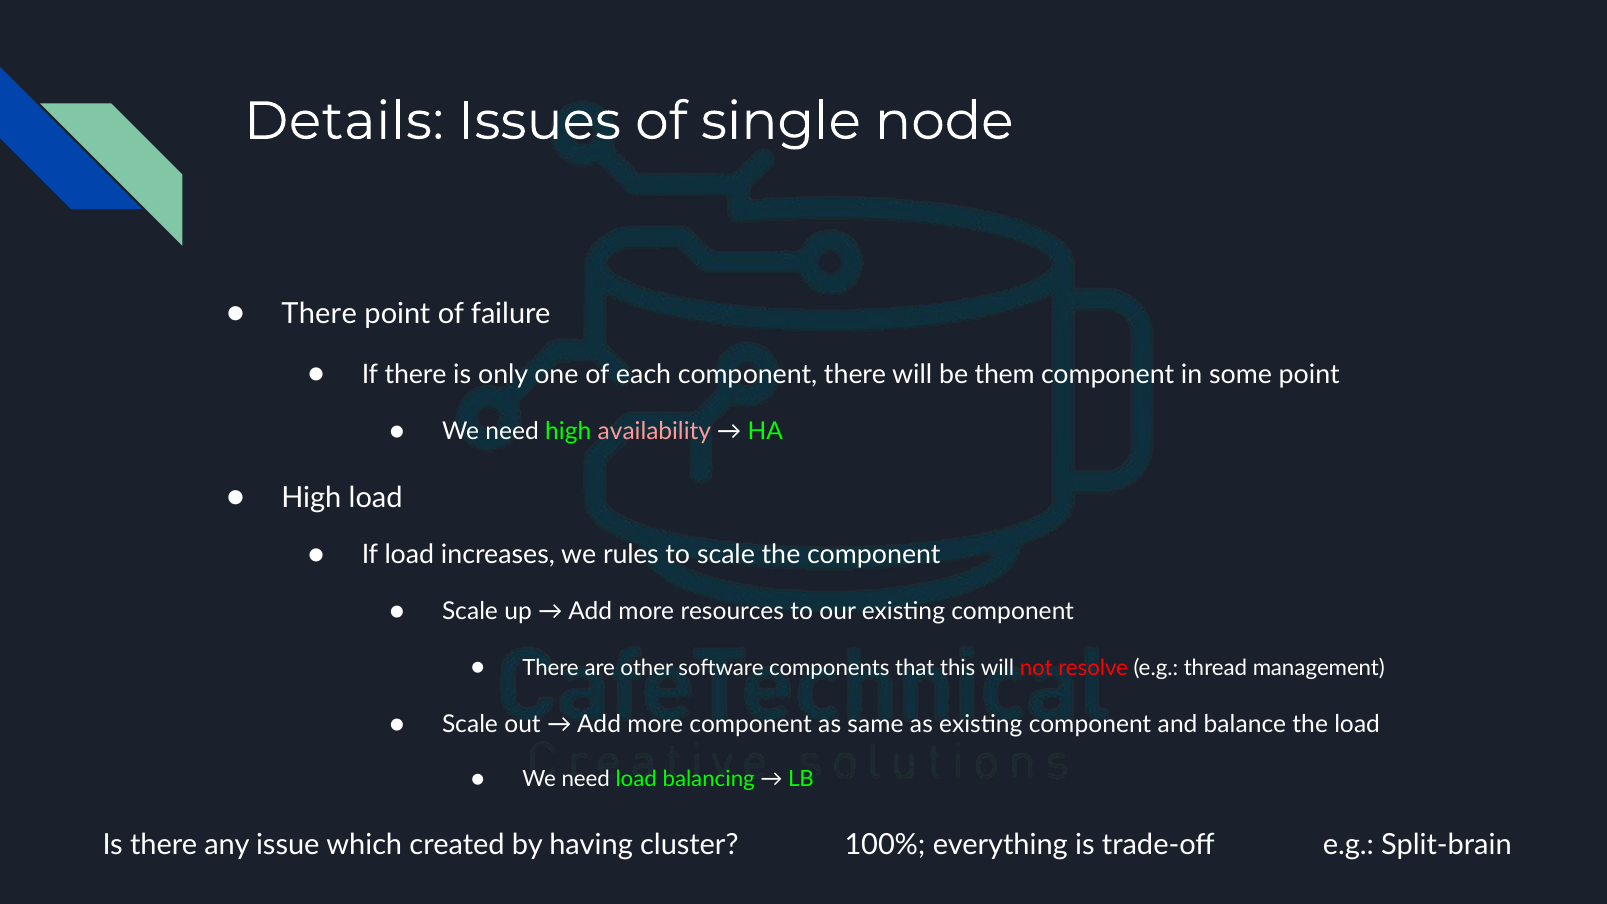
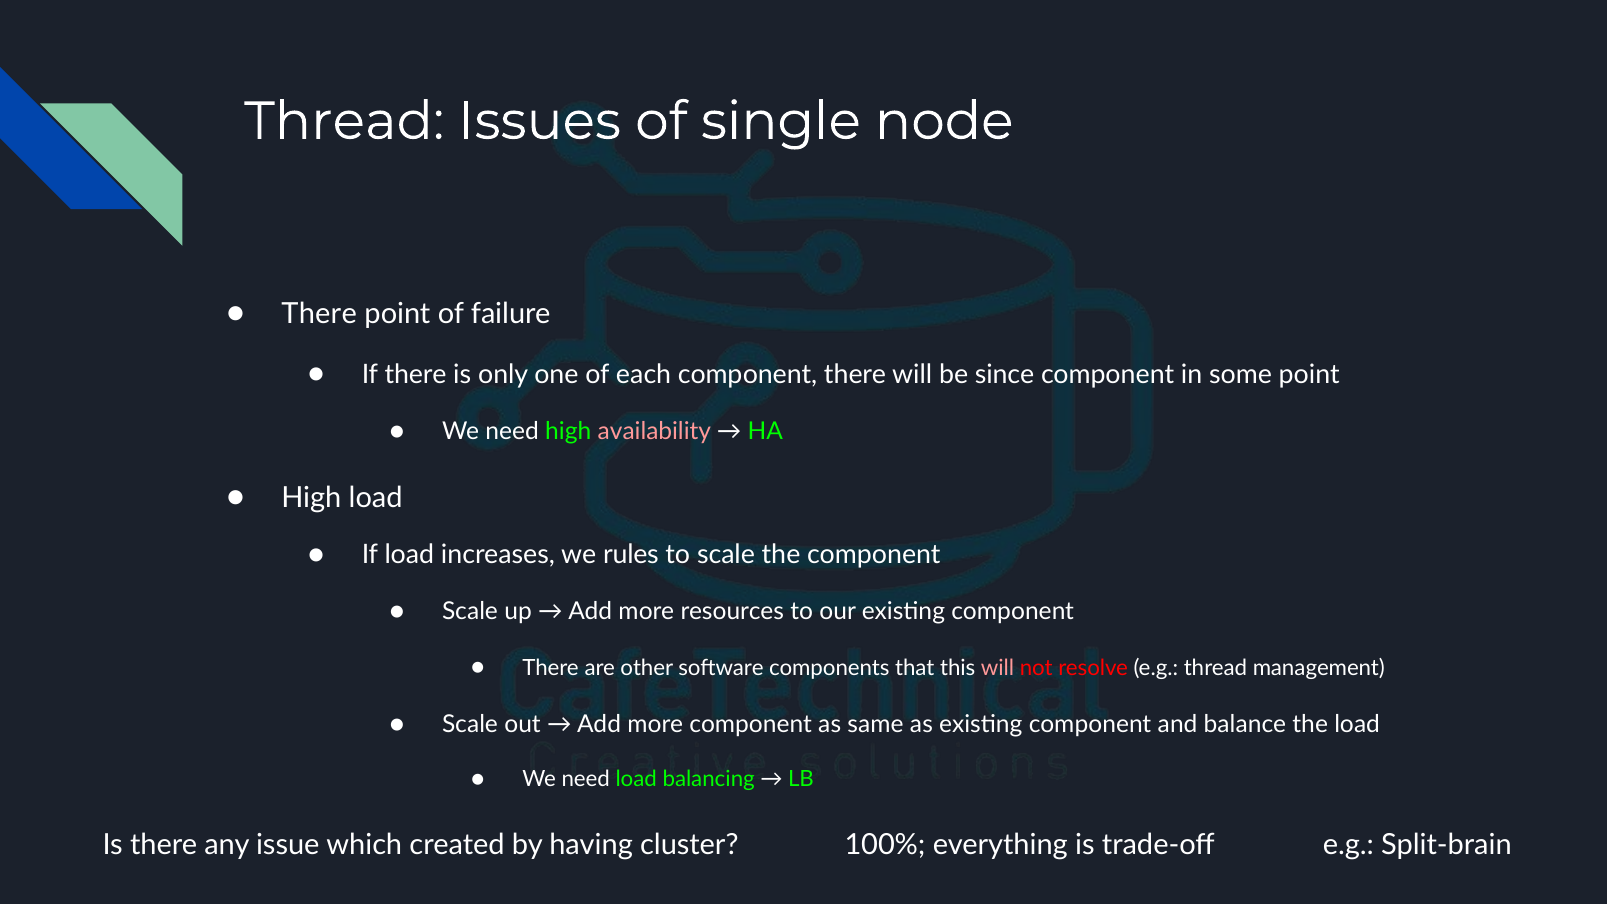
Details: Details -> Thread (344, 121)
them: them -> since (1005, 374)
will colour: white -> pink (998, 668)
